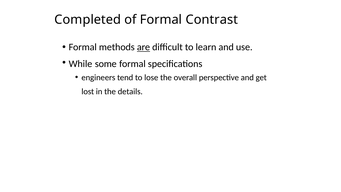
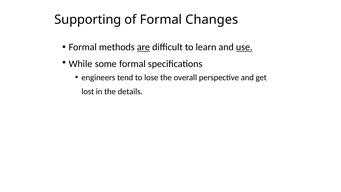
Completed: Completed -> Supporting (88, 20)
Contrast: Contrast -> Changes (212, 20)
use underline: none -> present (244, 47)
